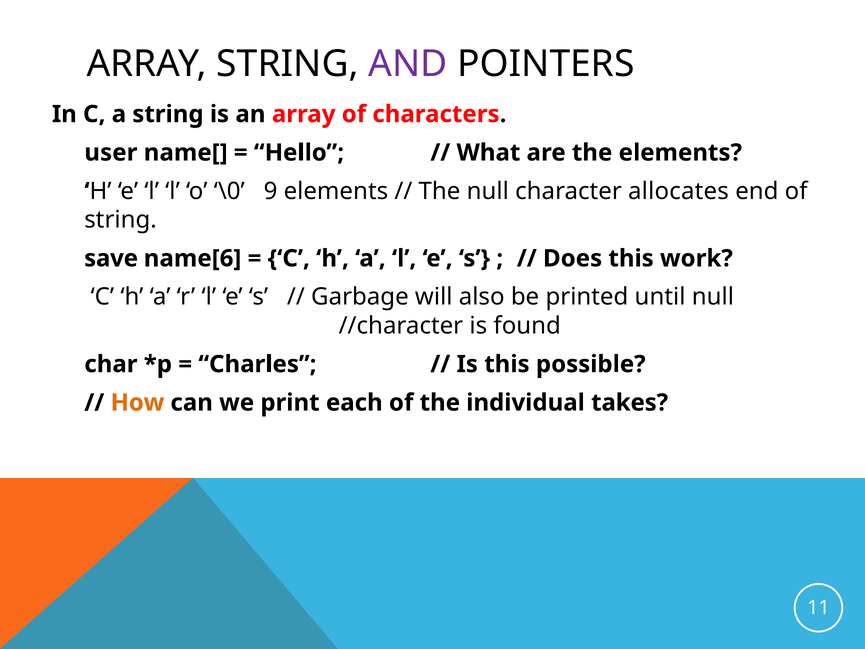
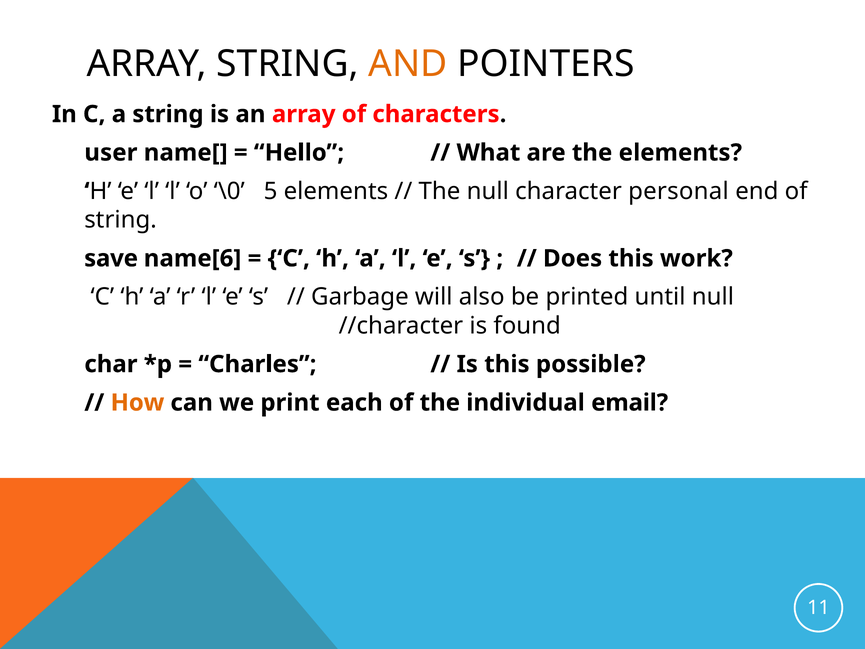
AND colour: purple -> orange (408, 64)
9: 9 -> 5 (271, 191)
allocates: allocates -> personal (678, 191)
takes: takes -> email (630, 403)
